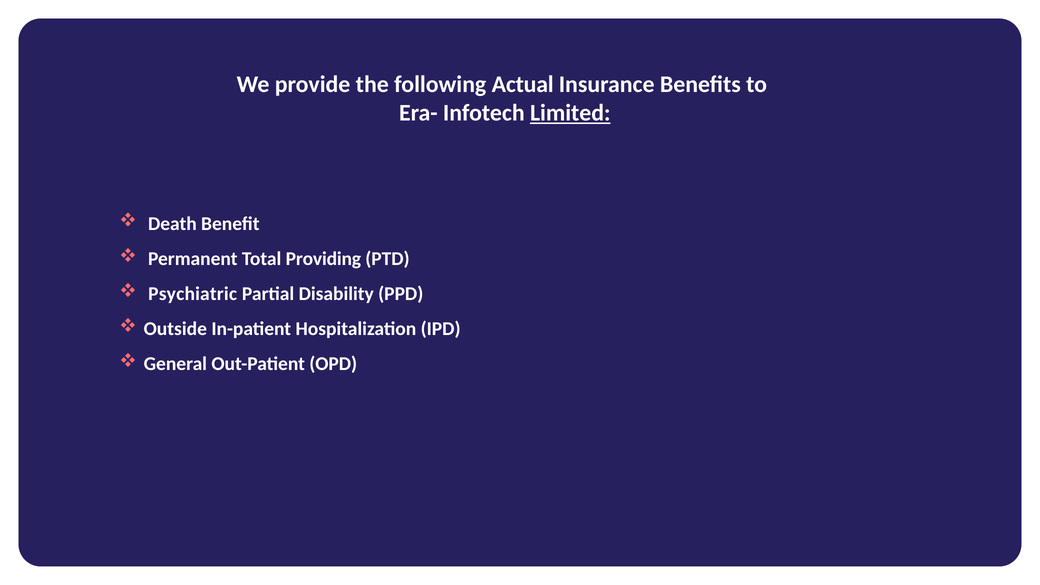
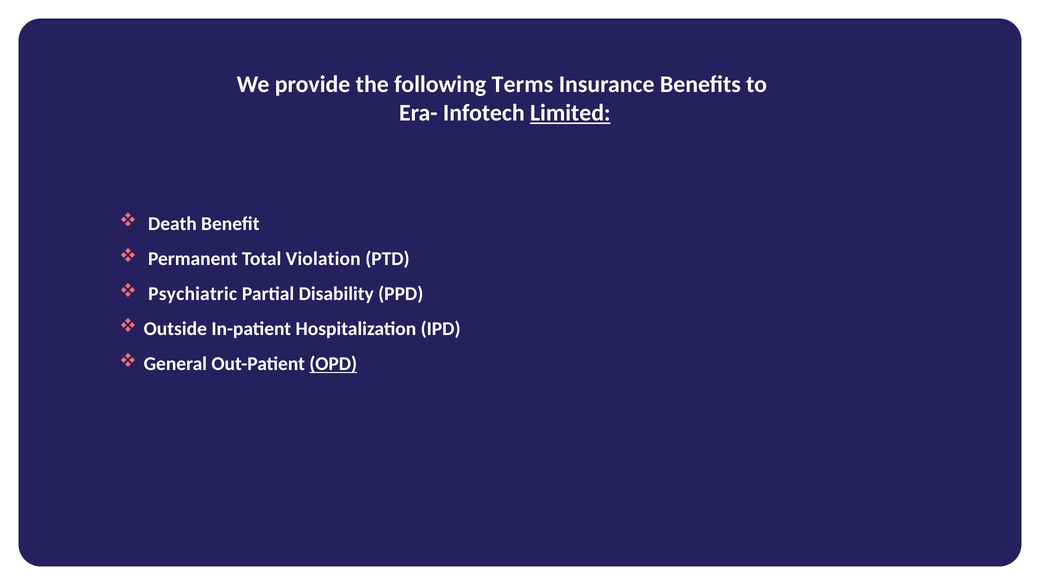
Actual: Actual -> Terms (522, 85)
Providing: Providing -> Violation (323, 259)
OPD underline: none -> present (333, 364)
